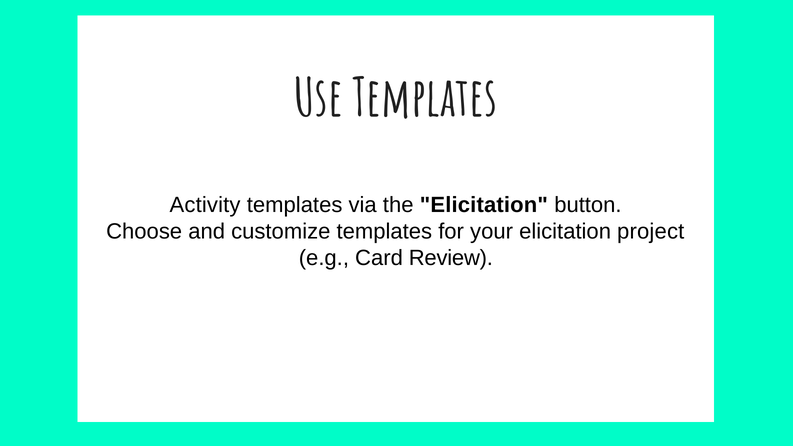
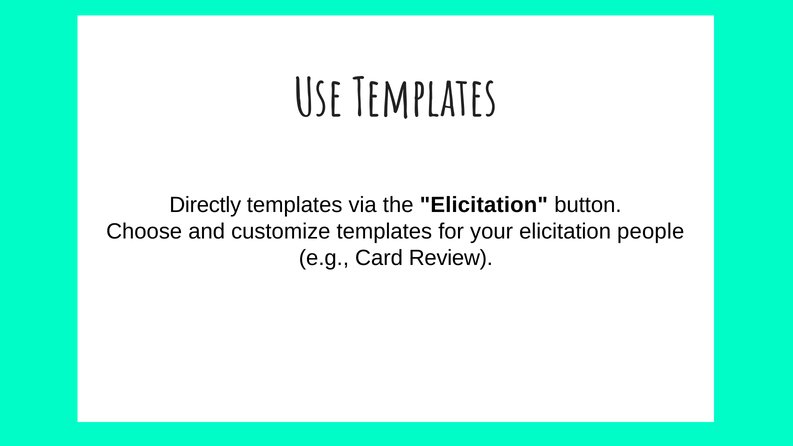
Activity: Activity -> Directly (205, 205)
project: project -> people (651, 232)
